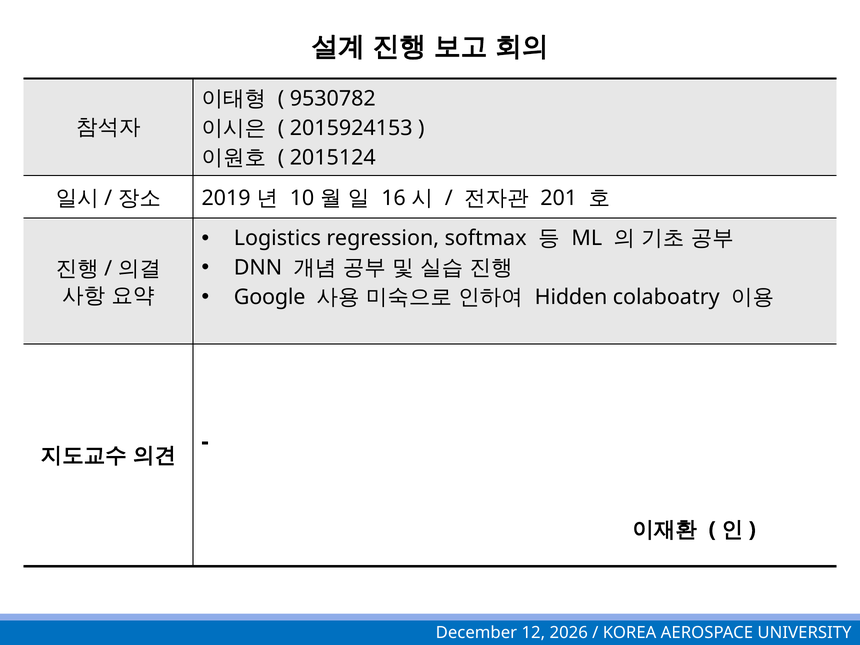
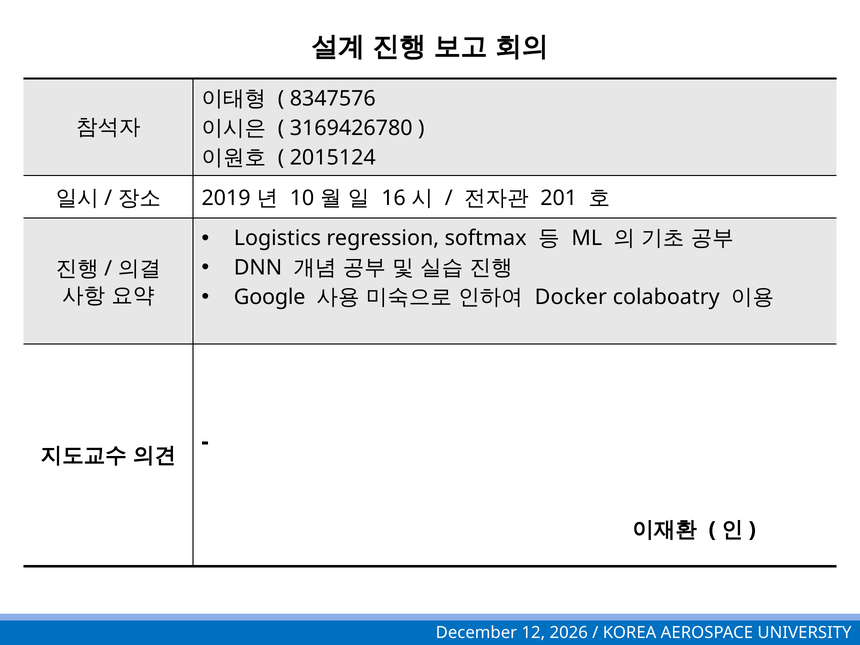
9530782: 9530782 -> 8347576 (333, 99)
2015924153: 2015924153 -> 3169426780 (351, 128)
Hidden: Hidden -> Docker (571, 297)
